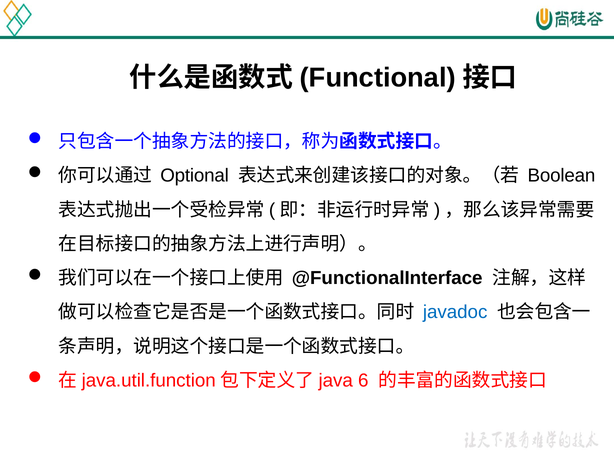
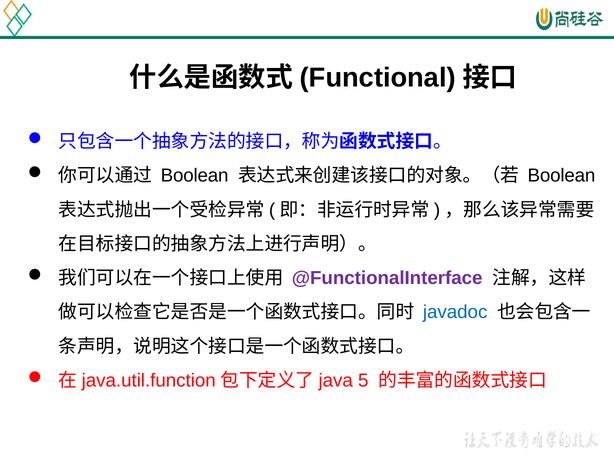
Optional: Optional -> Boolean (195, 175)
@FunctionalInterface colour: black -> purple (387, 278)
6: 6 -> 5 (363, 380)
